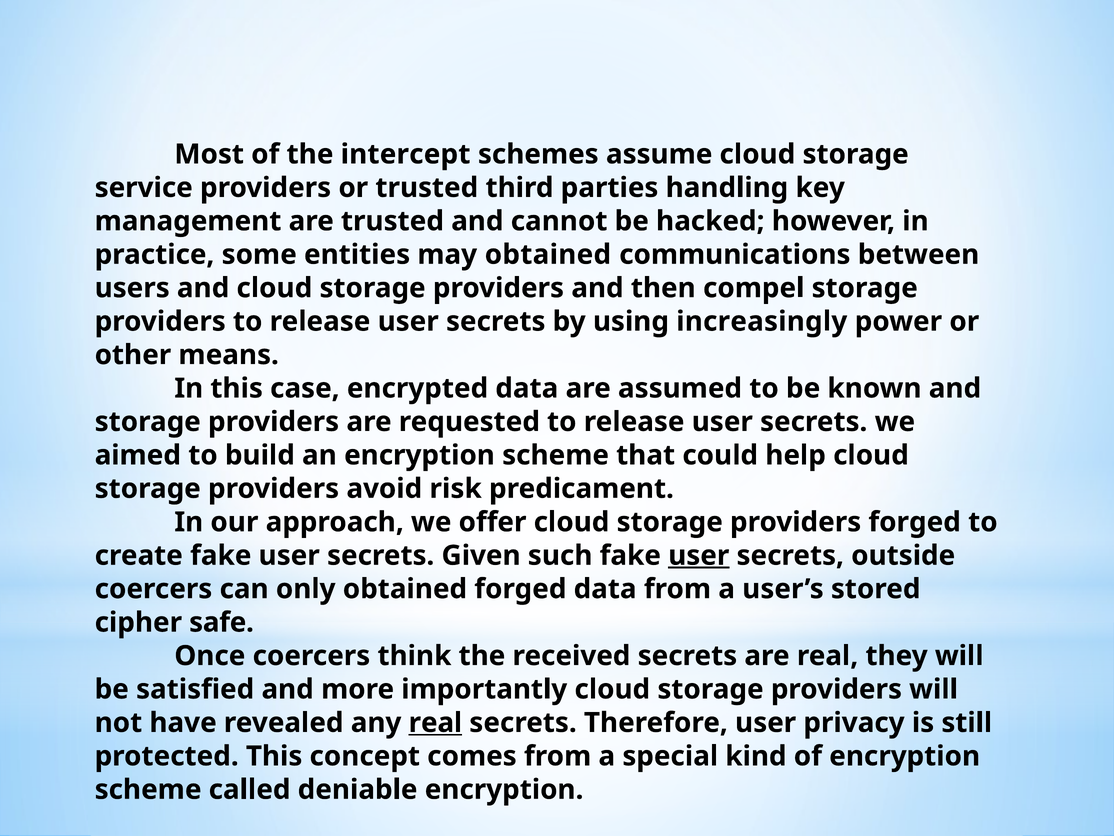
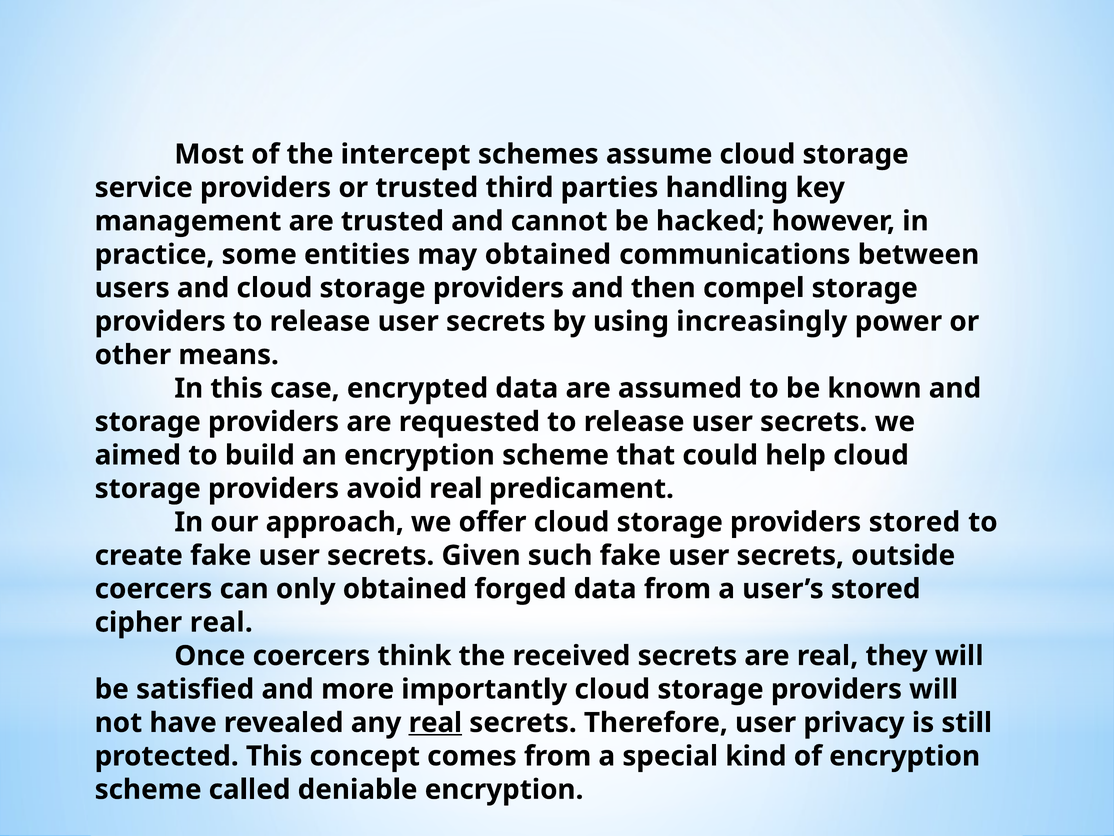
avoid risk: risk -> real (456, 488)
providers forged: forged -> stored (914, 522)
user underline: present -> none (699, 555)
cipher safe: safe -> real (221, 622)
